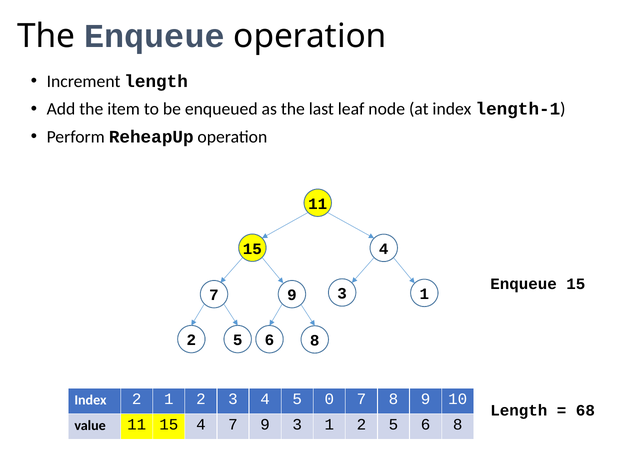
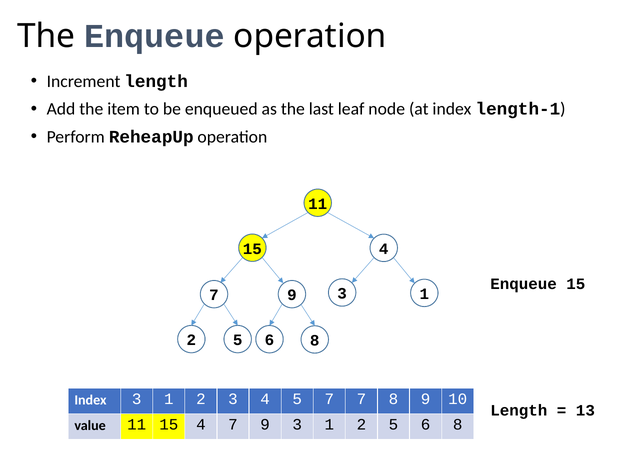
Index 2: 2 -> 3 (137, 400)
5 0: 0 -> 7 (329, 400)
68: 68 -> 13 (585, 411)
